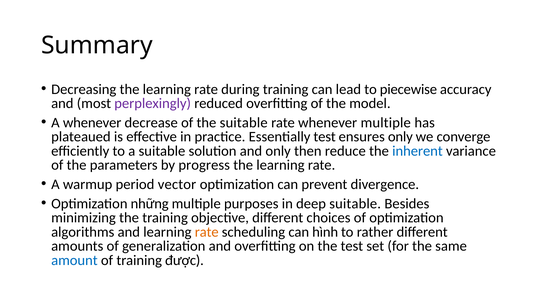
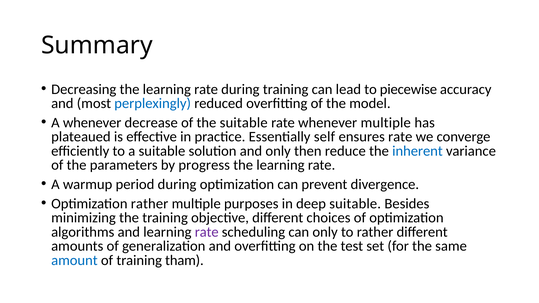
perplexingly colour: purple -> blue (153, 103)
Essentially test: test -> self (324, 137)
ensures only: only -> rate (400, 137)
period vector: vector -> during (177, 184)
Optimization những: những -> rather (150, 204)
rate colour: orange -> purple (207, 232)
can hình: hình -> only (325, 232)
được: được -> tham (184, 260)
